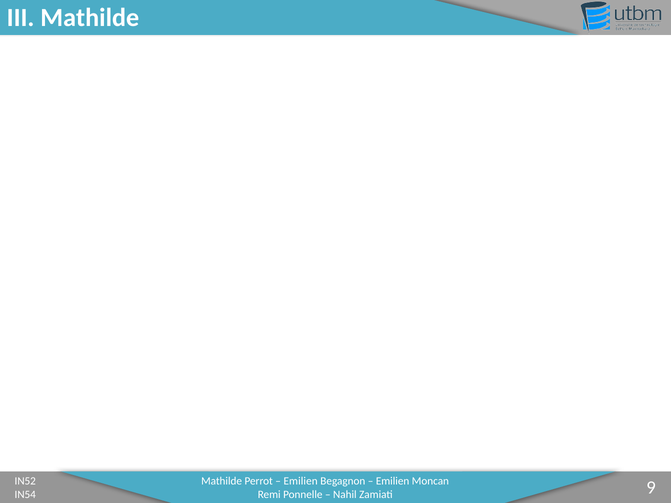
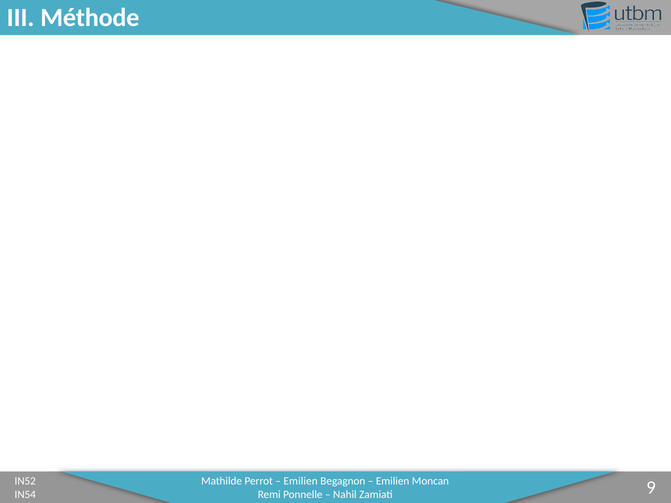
III Mathilde: Mathilde -> Méthode (90, 18)
